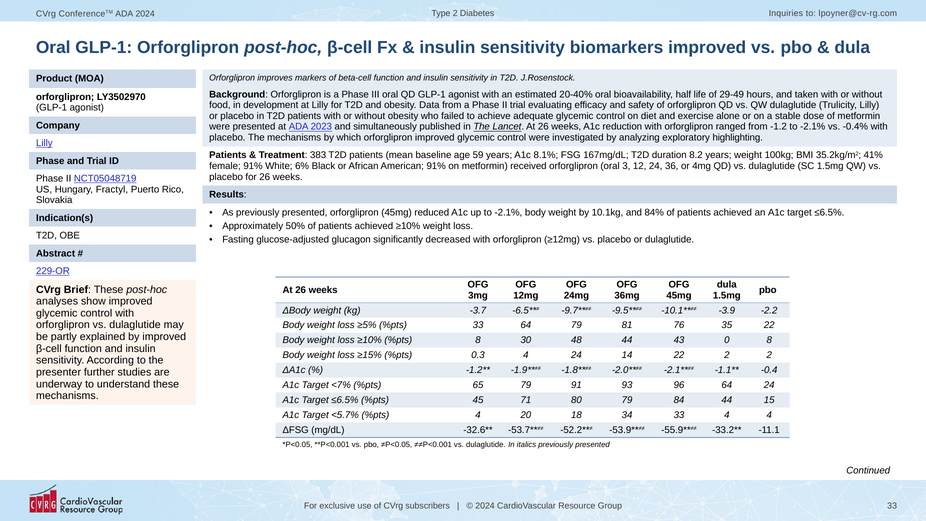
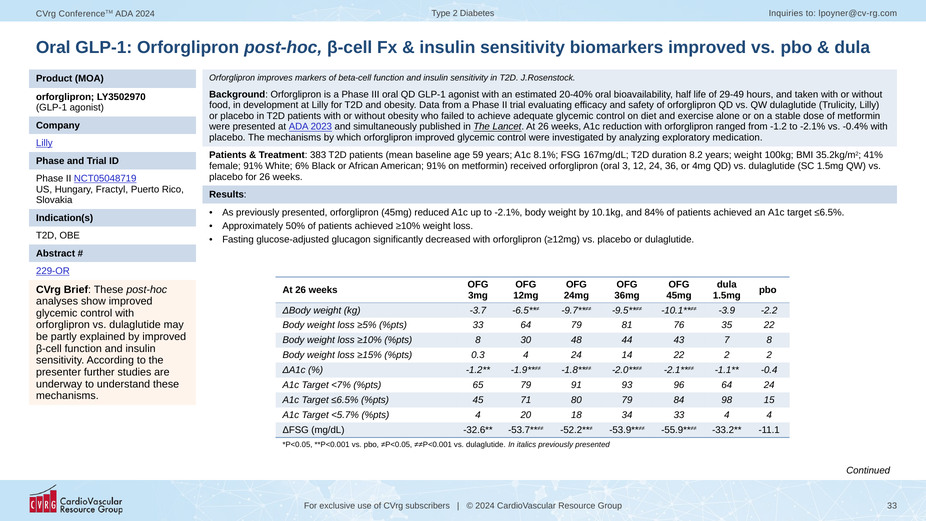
highlighting: highlighting -> medication (738, 137)
0: 0 -> 7 (727, 340)
84 44: 44 -> 98 (727, 400)
